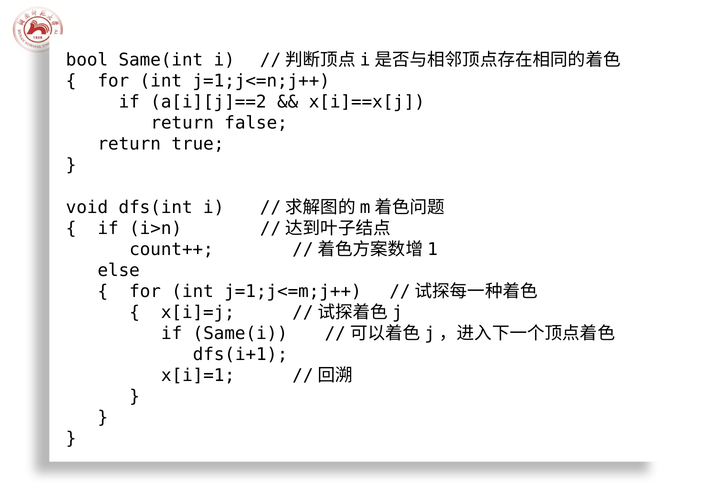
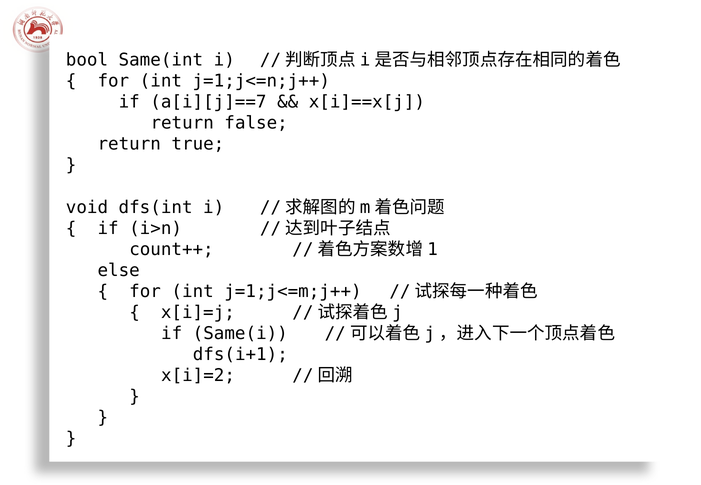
a[i][j]==2: a[i][j]==2 -> a[i][j]==7 (208, 102)
x[i]=1: x[i]=1 -> x[i]=2 (198, 376)
